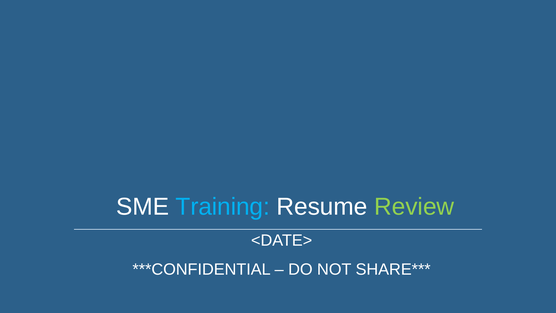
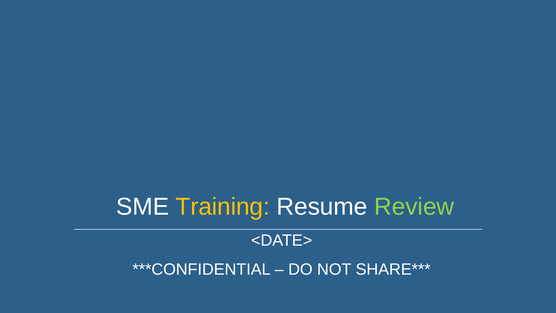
Training colour: light blue -> yellow (223, 207)
